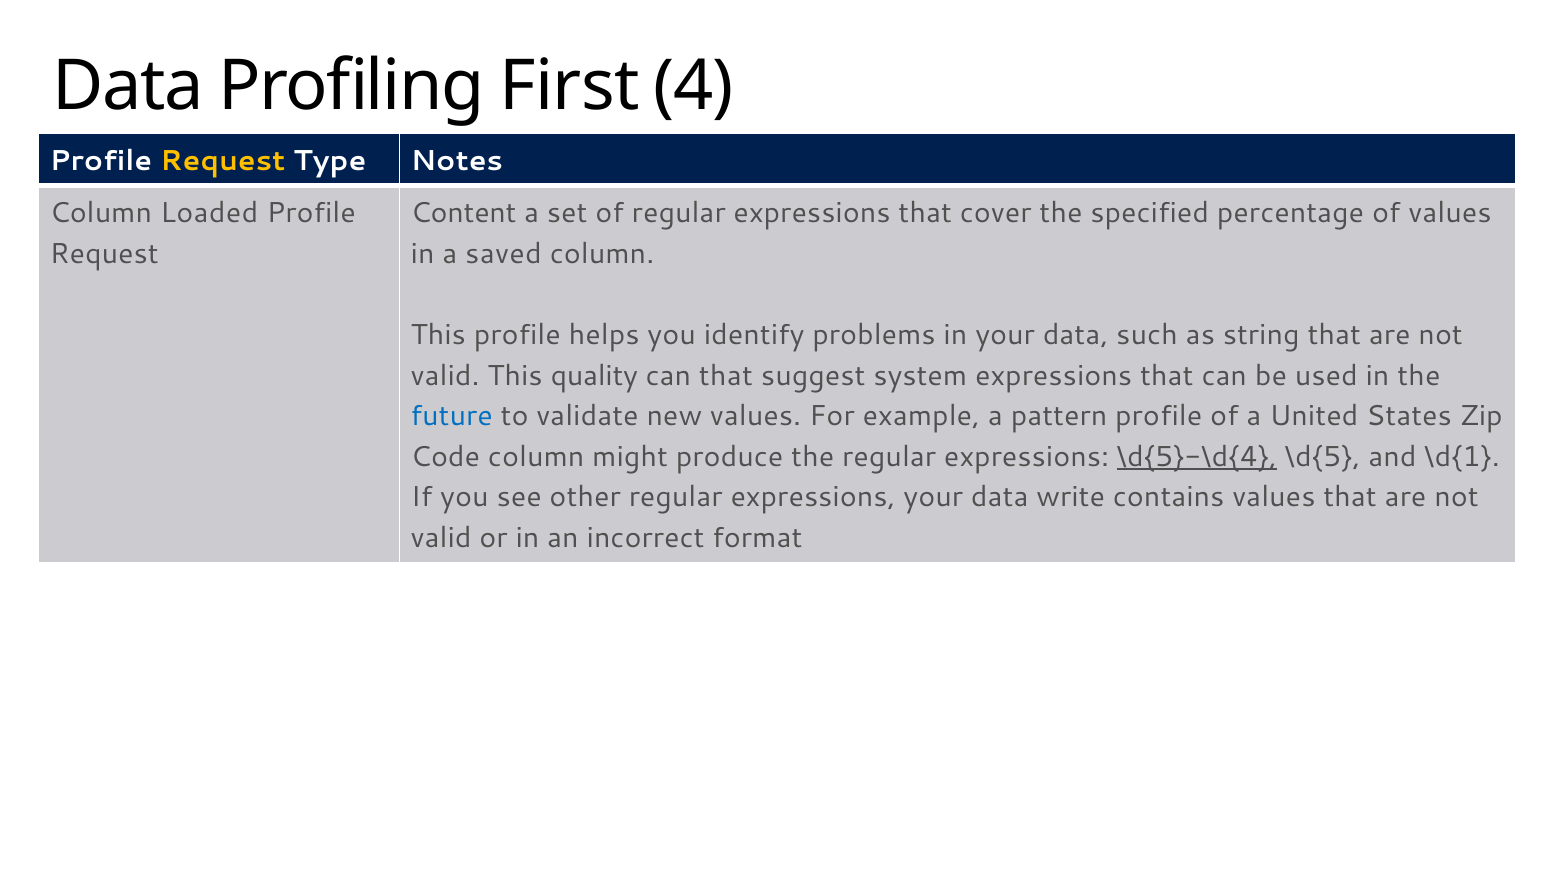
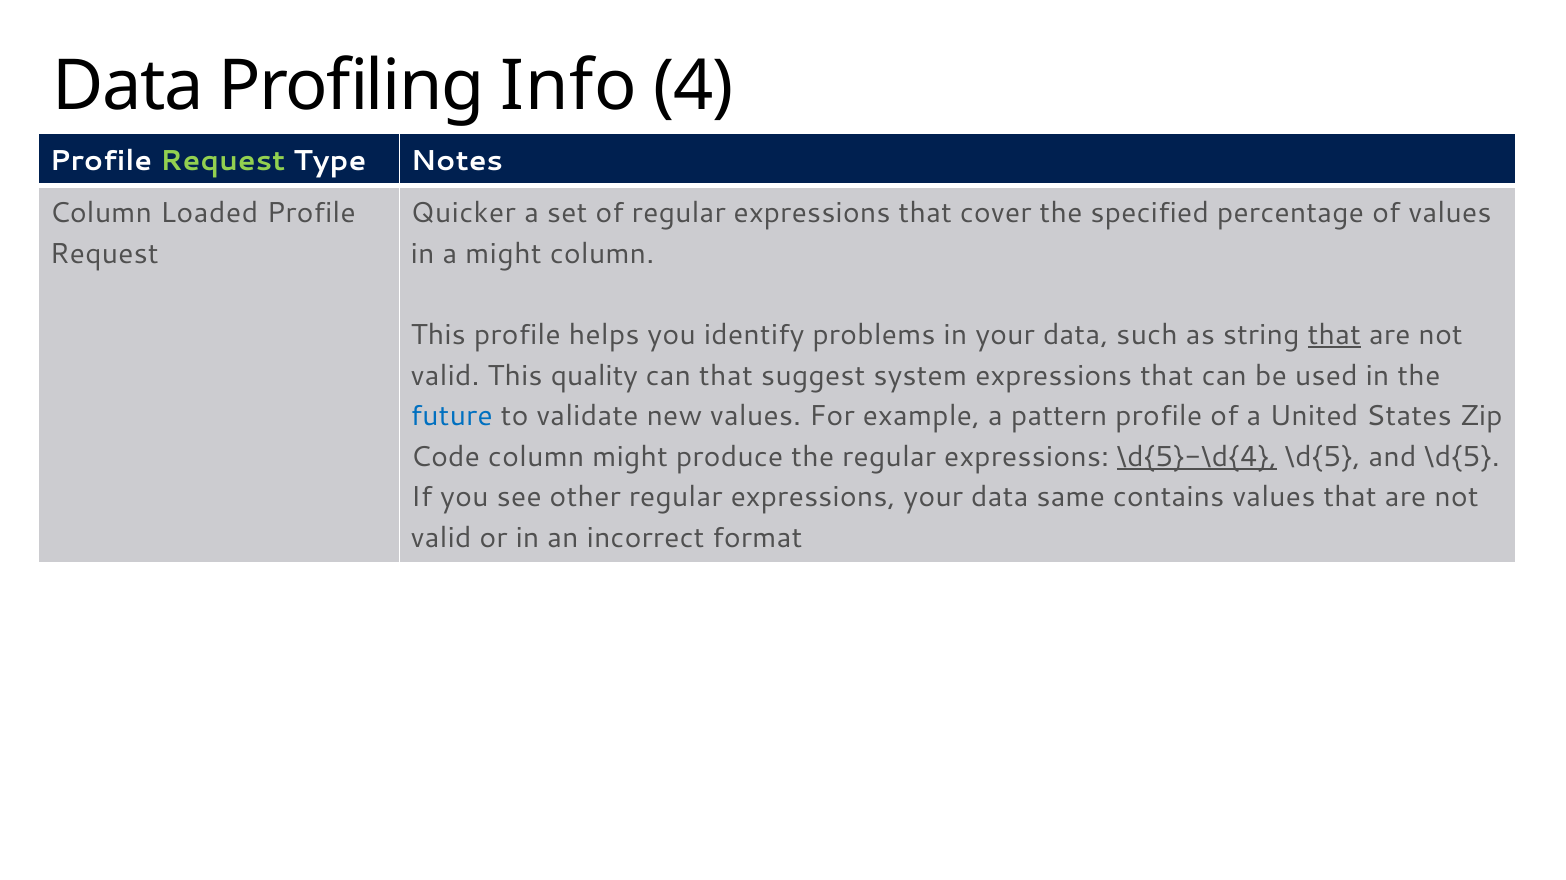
First: First -> Info (569, 86)
Request colour: yellow -> light green (223, 161)
Content: Content -> Quicker (463, 213)
a saved: saved -> might (504, 254)
that underline: none -> present (1334, 335)
and \d{1: \d{1 -> \d{5 (1462, 457)
write: write -> same (1071, 498)
